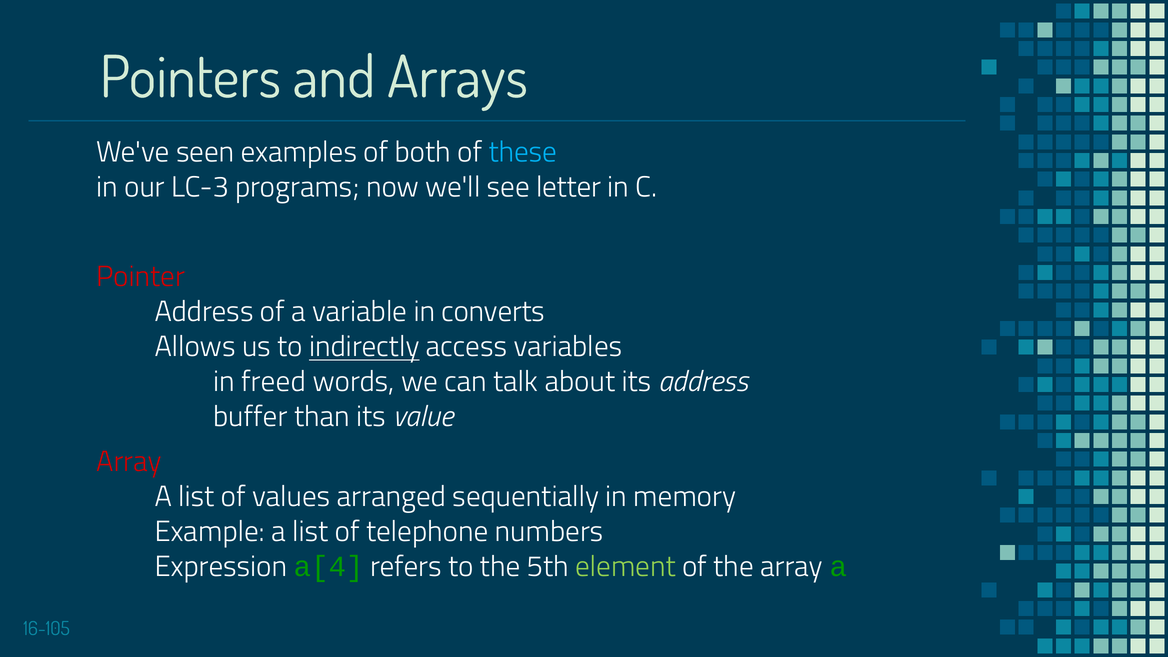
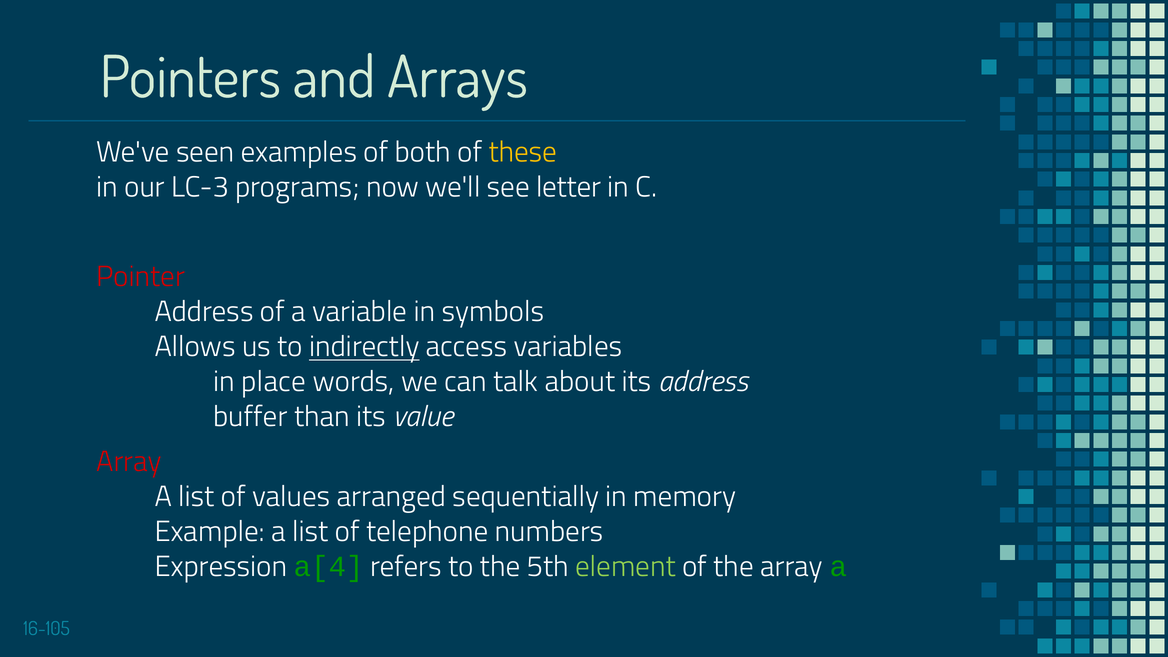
these colour: light blue -> yellow (523, 152)
converts: converts -> symbols (493, 312)
freed: freed -> place (274, 382)
